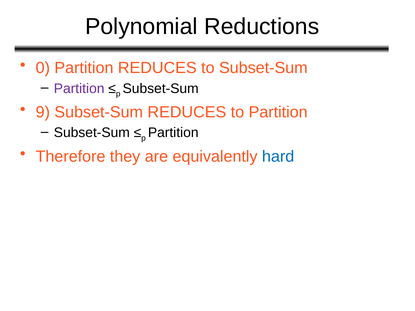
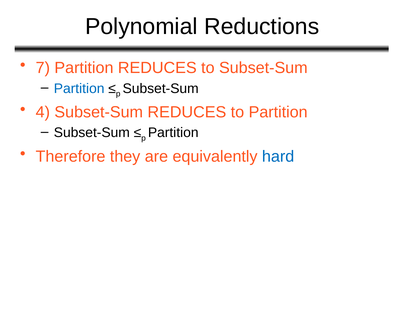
0: 0 -> 7 (43, 68)
Partition colour: purple -> blue (79, 89)
9: 9 -> 4 (43, 112)
